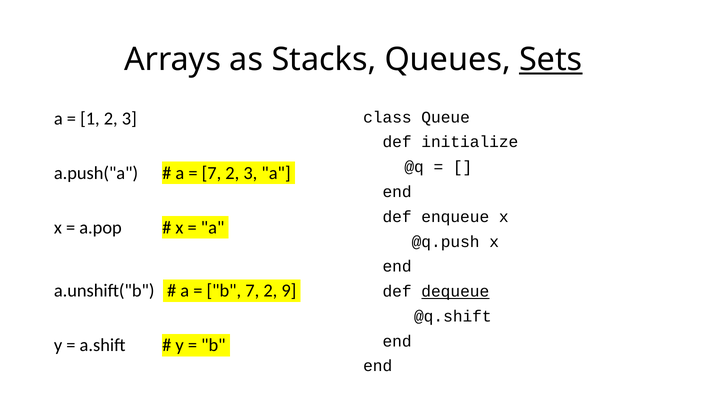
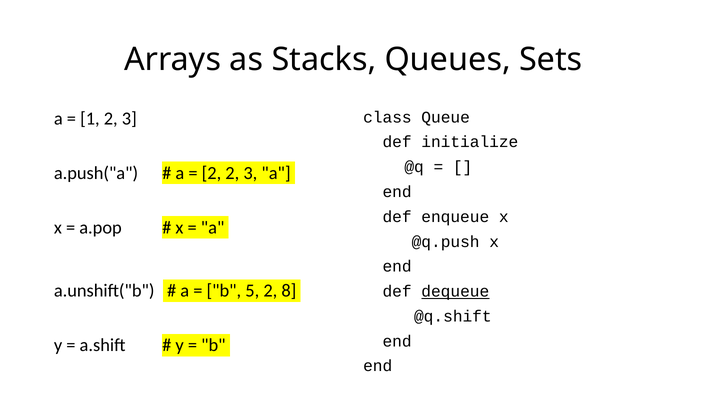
Sets underline: present -> none (551, 59)
7: 7 -> 2 (211, 173)
b 7: 7 -> 5 (252, 291)
9: 9 -> 8 (289, 291)
